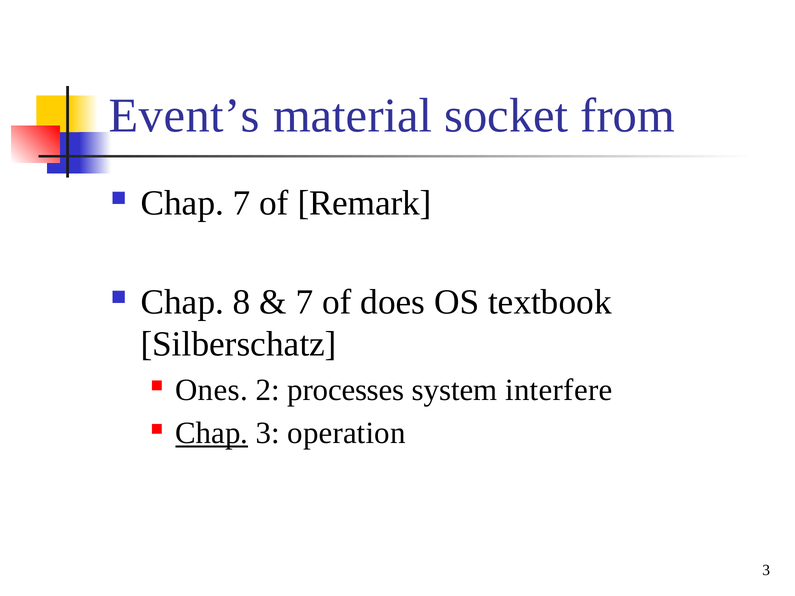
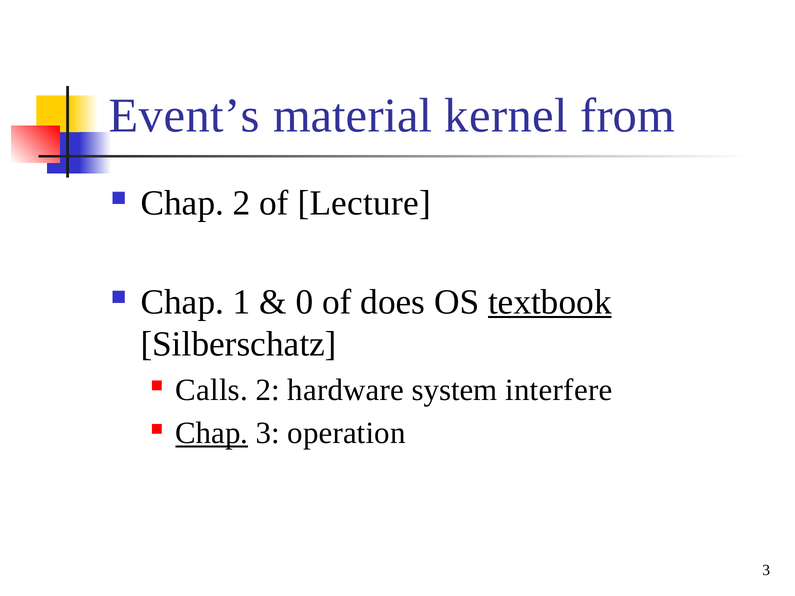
socket: socket -> kernel (506, 116)
Chap 7: 7 -> 2 (242, 203)
Remark: Remark -> Lecture (364, 203)
8: 8 -> 1 (242, 302)
7: 7 -> 0 (304, 302)
textbook underline: none -> present (550, 302)
Ones: Ones -> Calls (212, 390)
processes: processes -> hardware (346, 390)
